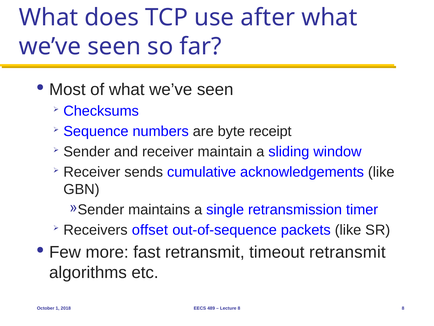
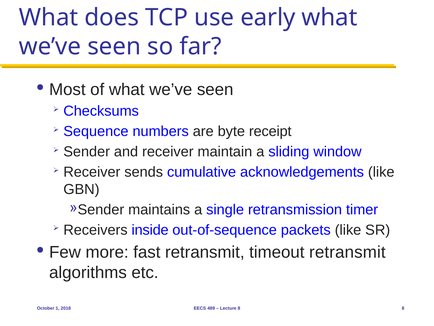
after: after -> early (268, 18)
offset: offset -> inside (150, 230)
